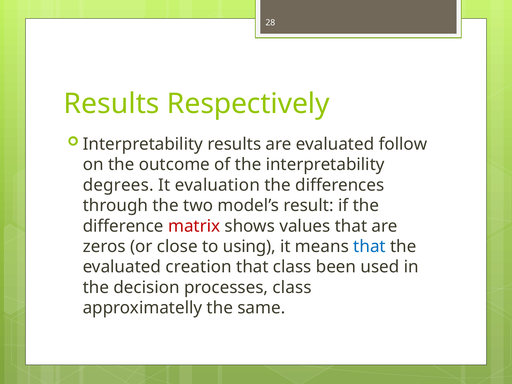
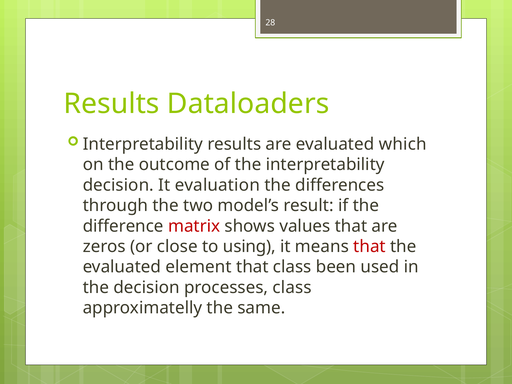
Respectively: Respectively -> Dataloaders (248, 104)
follow: follow -> which (403, 144)
degrees: degrees -> decision (118, 185)
that colour: blue -> red (370, 247)
creation: creation -> element (199, 267)
